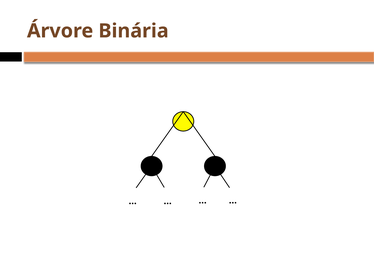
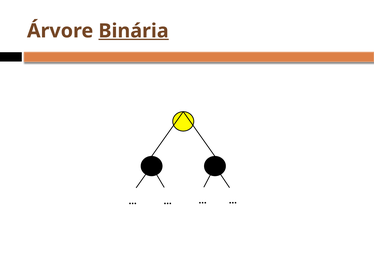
Binária underline: none -> present (134, 31)
